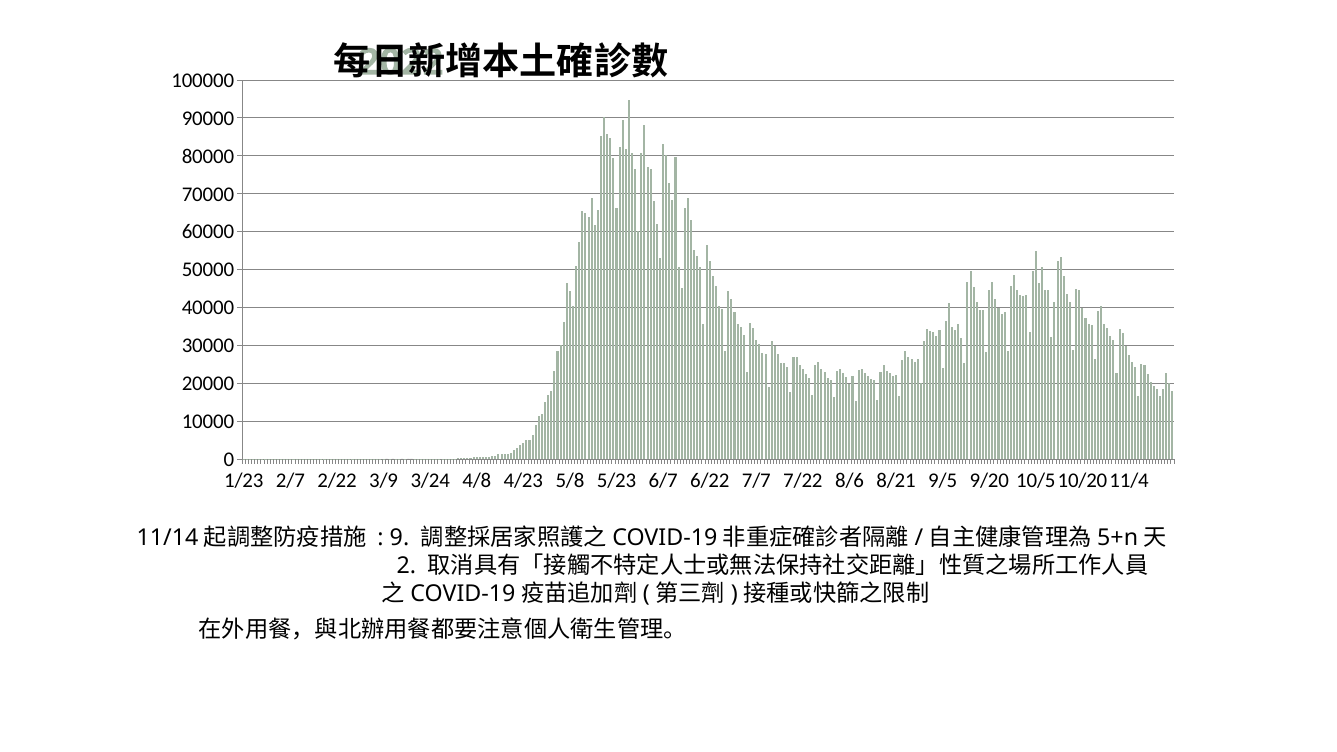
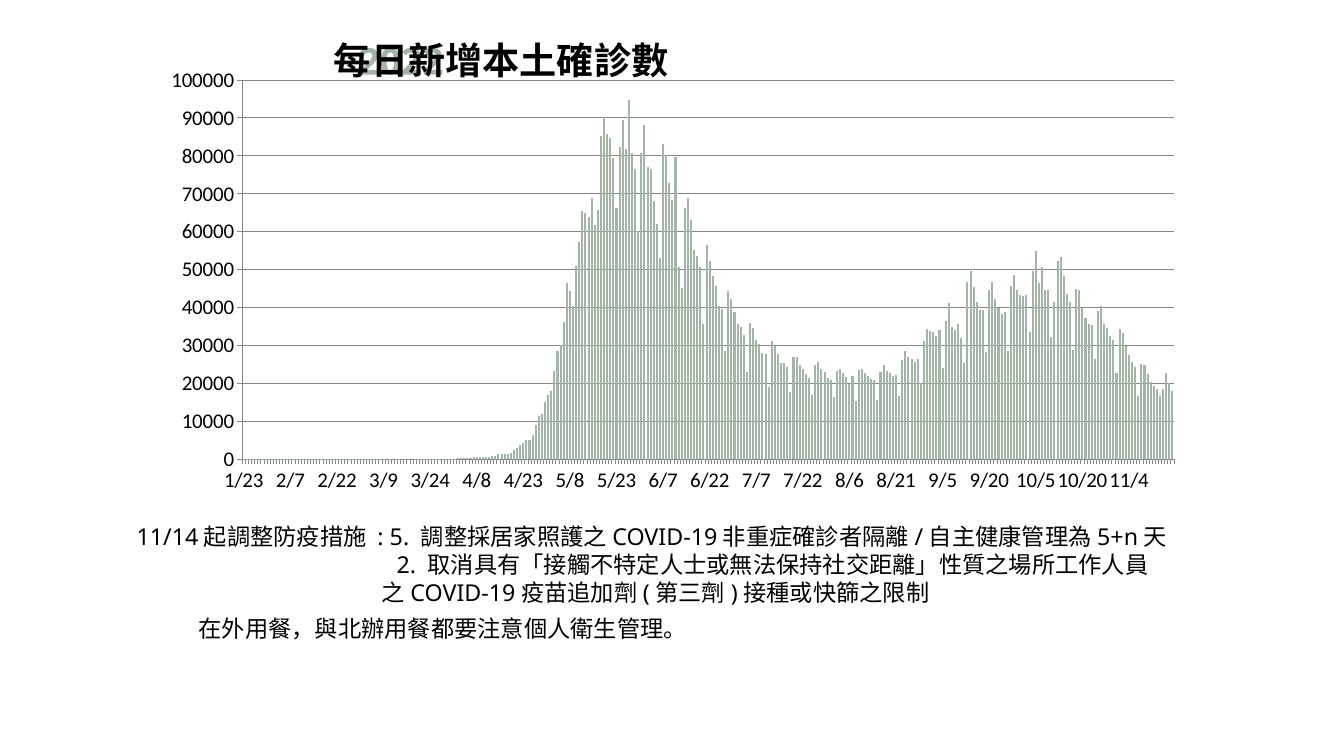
9: 9 -> 5 (399, 538)
